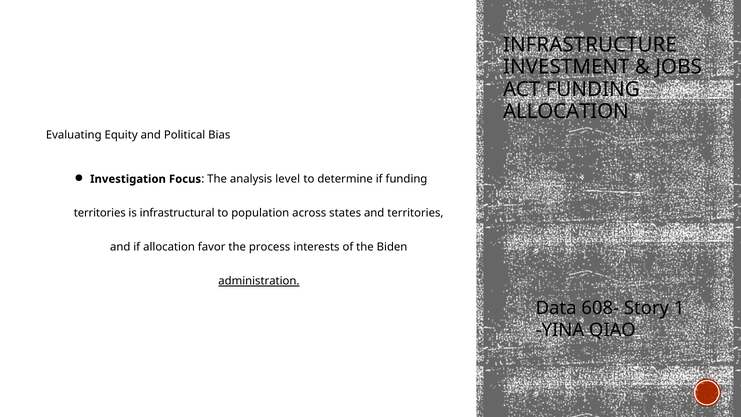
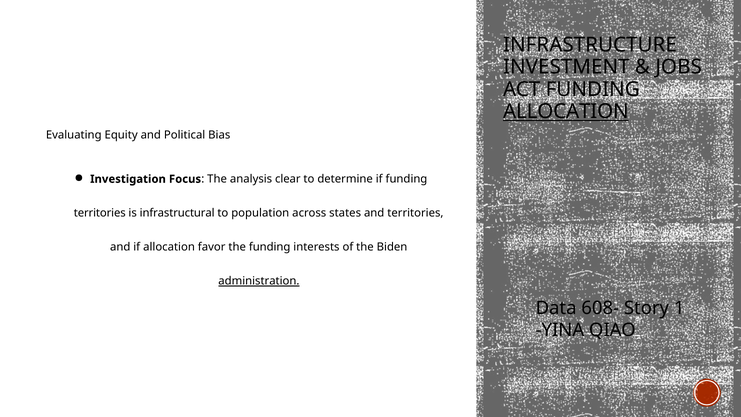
ALLOCATION underline: none -> present (566, 112)
level: level -> clear (288, 179)
the process: process -> funding (270, 247)
